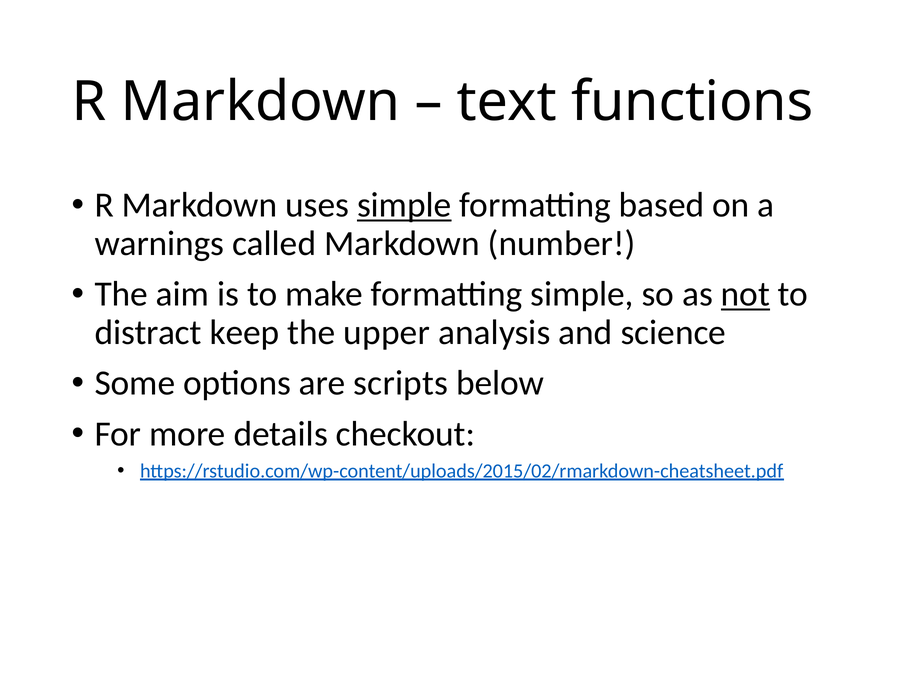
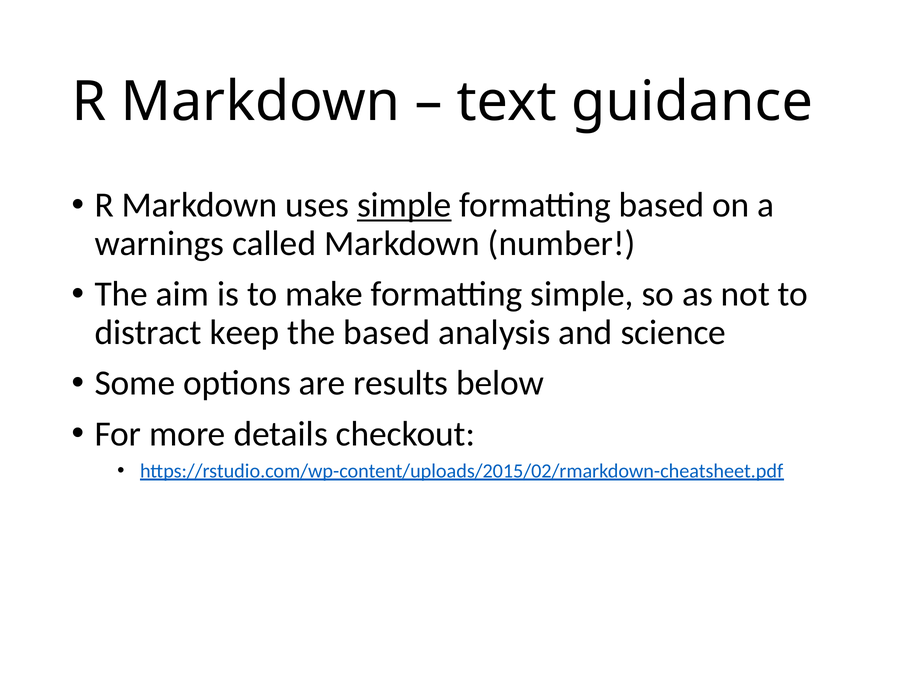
functions: functions -> guidance (692, 102)
not underline: present -> none (745, 294)
the upper: upper -> based (387, 333)
scripts: scripts -> results (401, 383)
